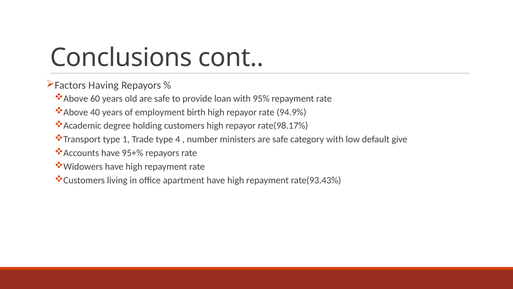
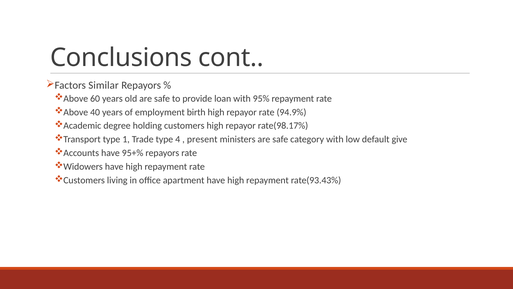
Having: Having -> Similar (104, 85)
number: number -> present (202, 139)
